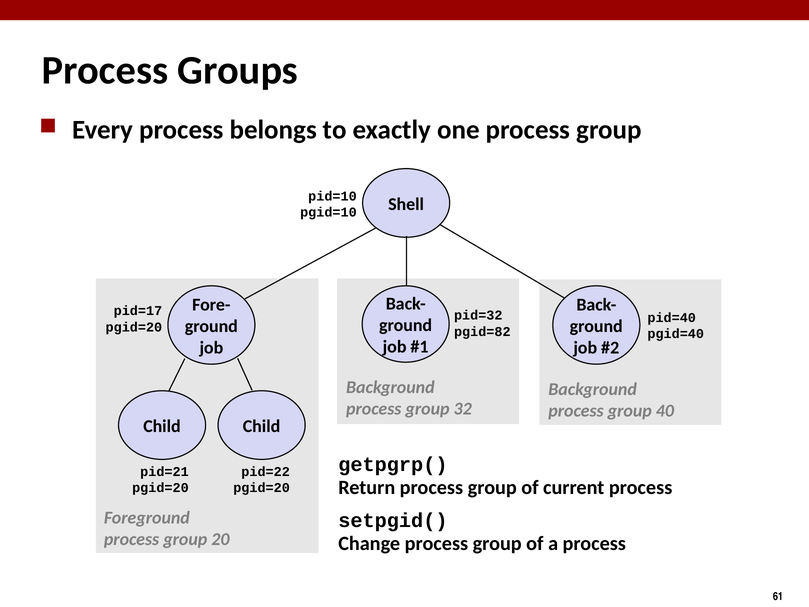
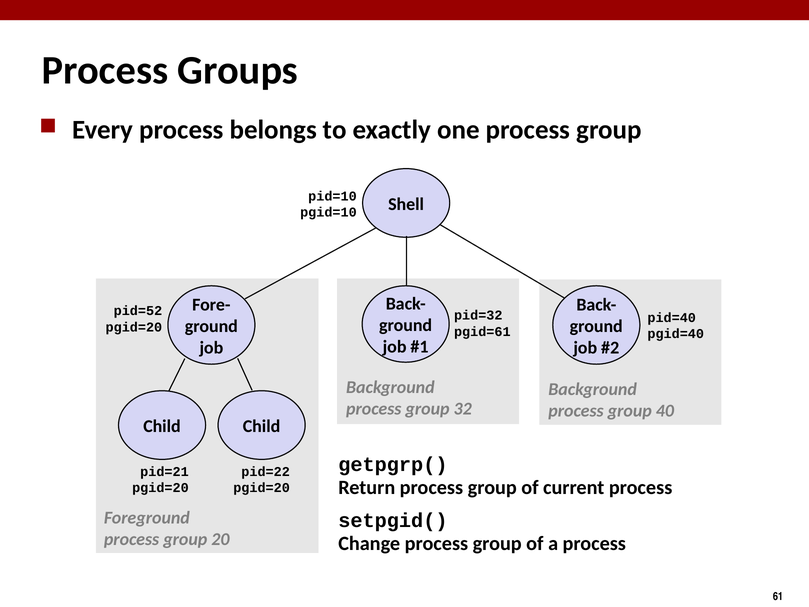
pid=17: pid=17 -> pid=52 (138, 311)
pgid=82: pgid=82 -> pgid=61 (482, 331)
